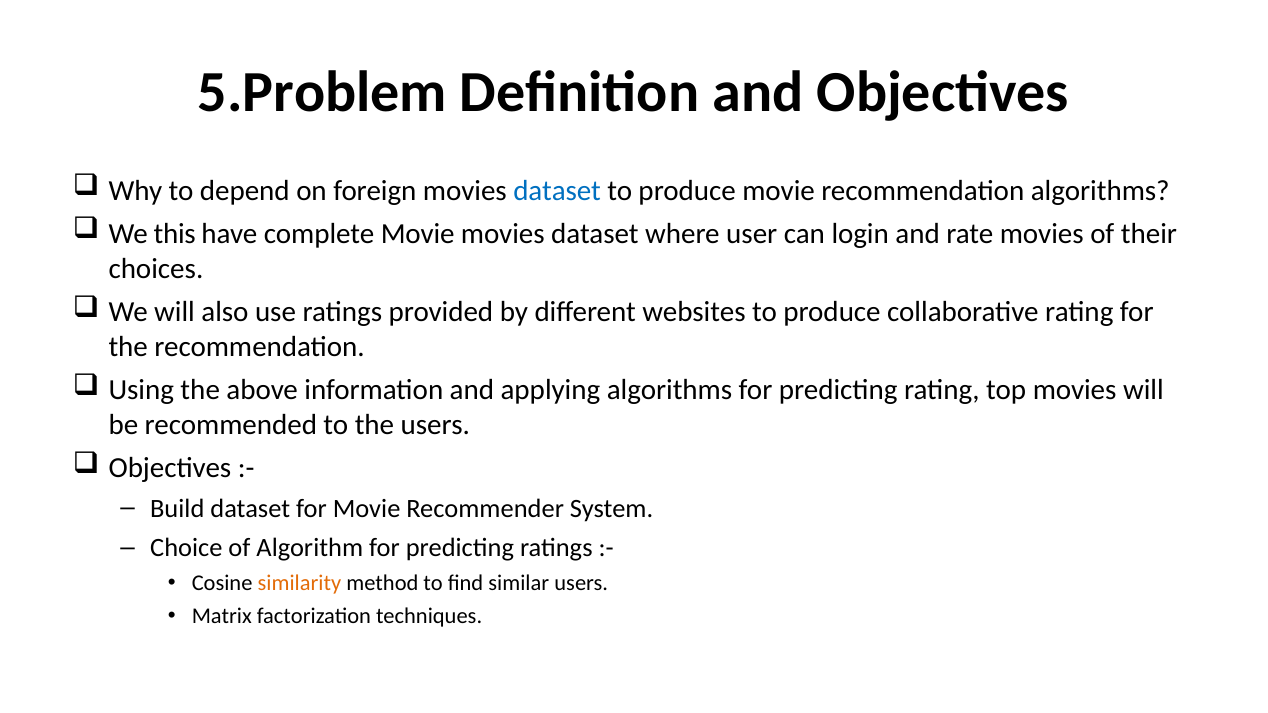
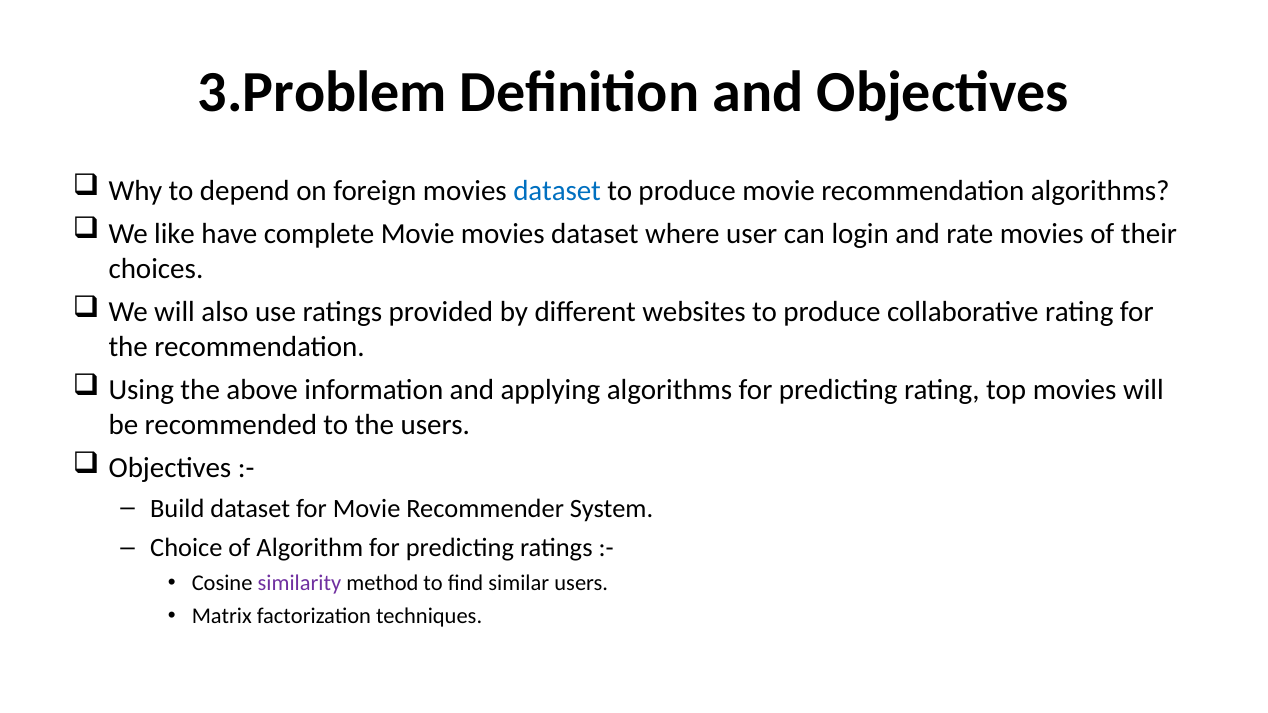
5.Problem: 5.Problem -> 3.Problem (322, 92)
this: this -> like (175, 234)
similarity colour: orange -> purple (299, 584)
